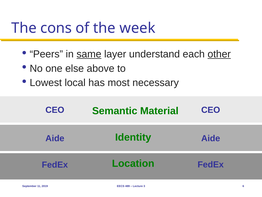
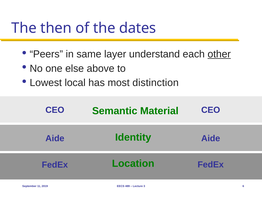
cons: cons -> then (56, 28)
week: week -> dates (138, 28)
same underline: present -> none (89, 54)
necessary: necessary -> distinction (156, 83)
